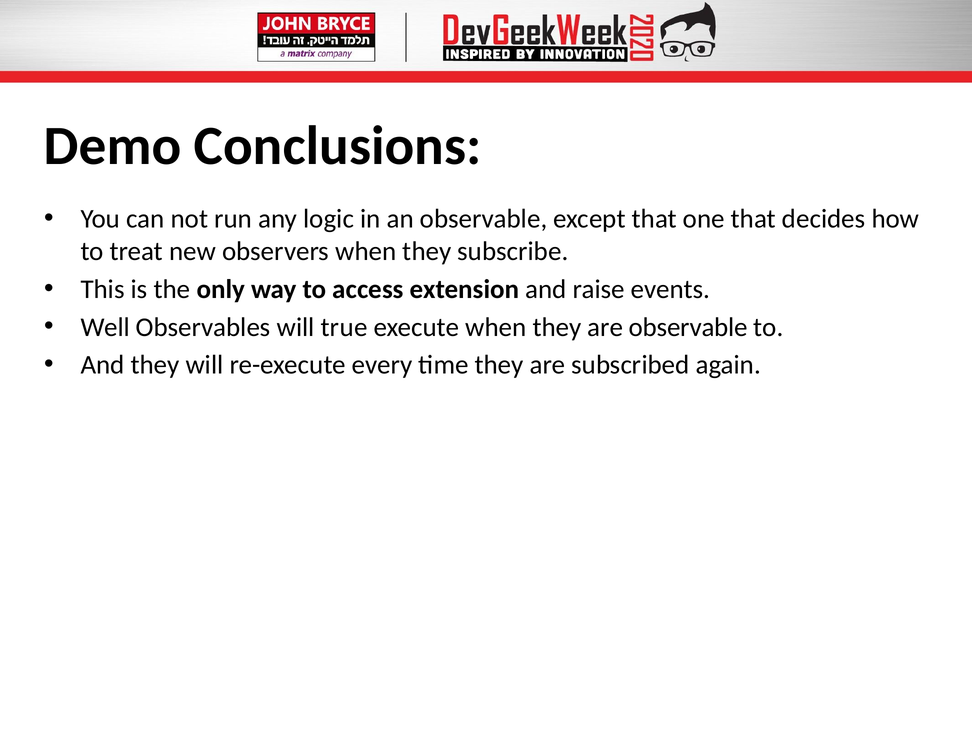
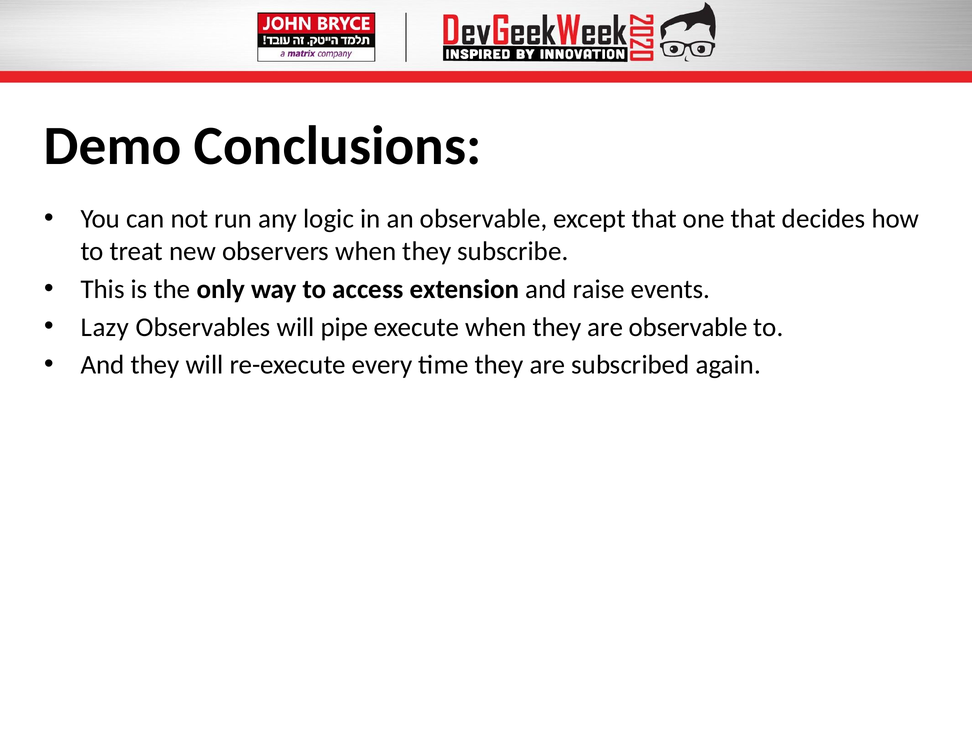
Well: Well -> Lazy (105, 327)
true: true -> pipe (344, 327)
